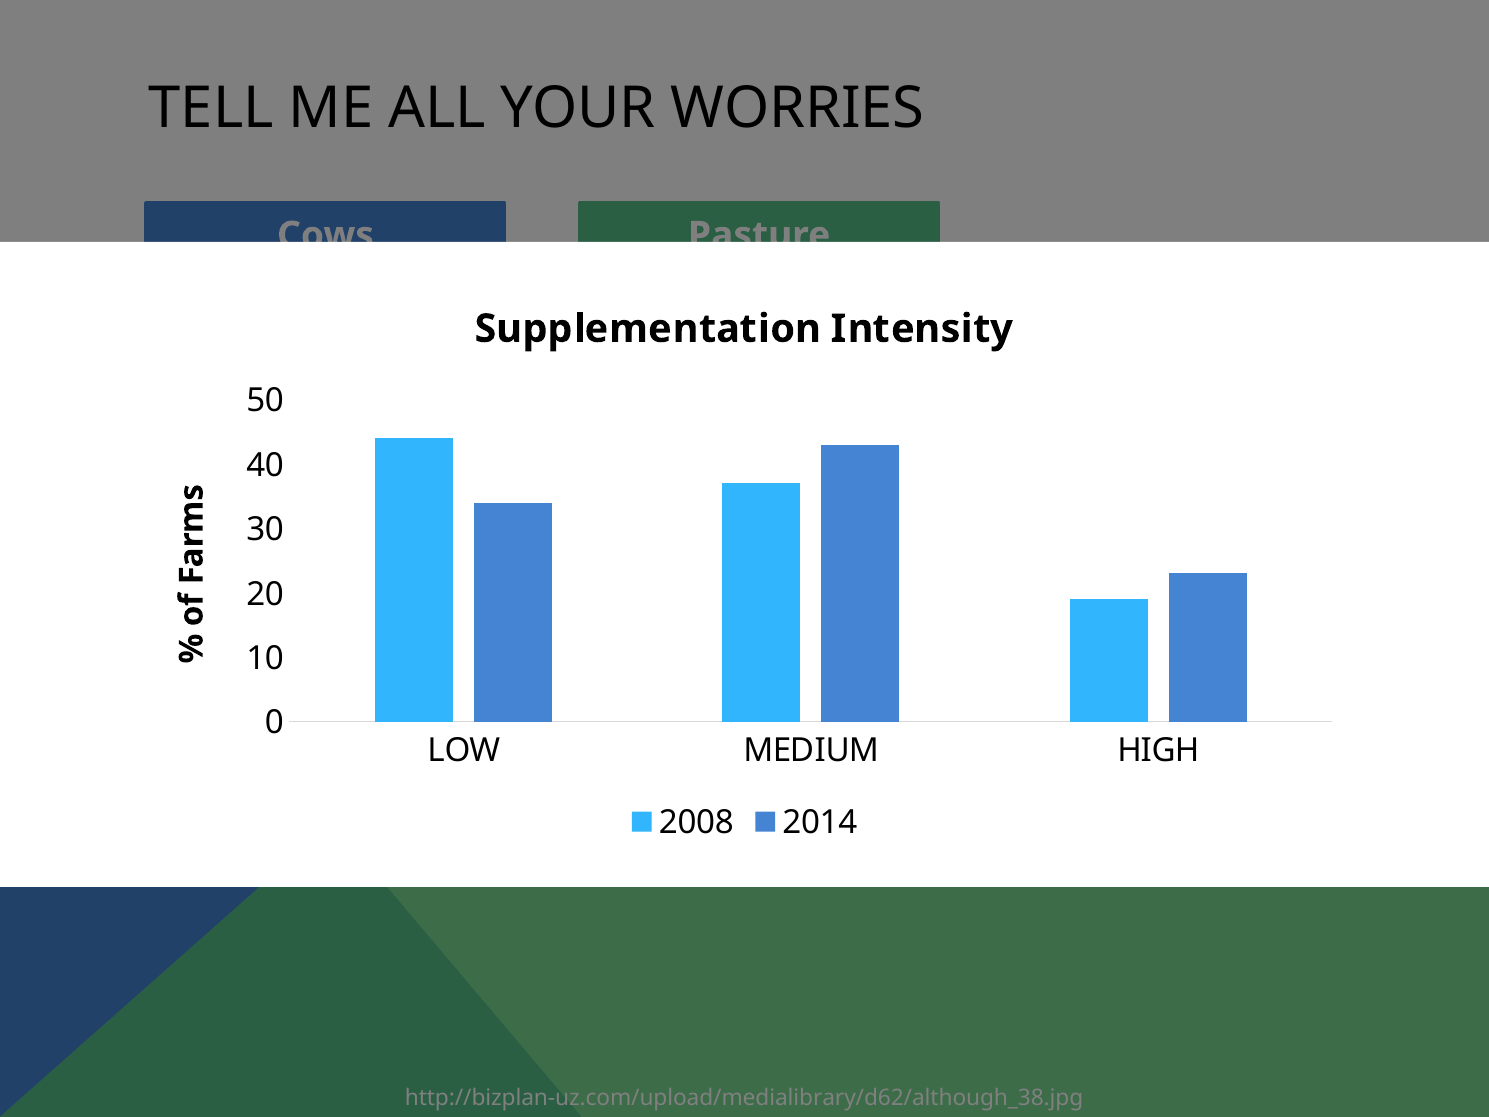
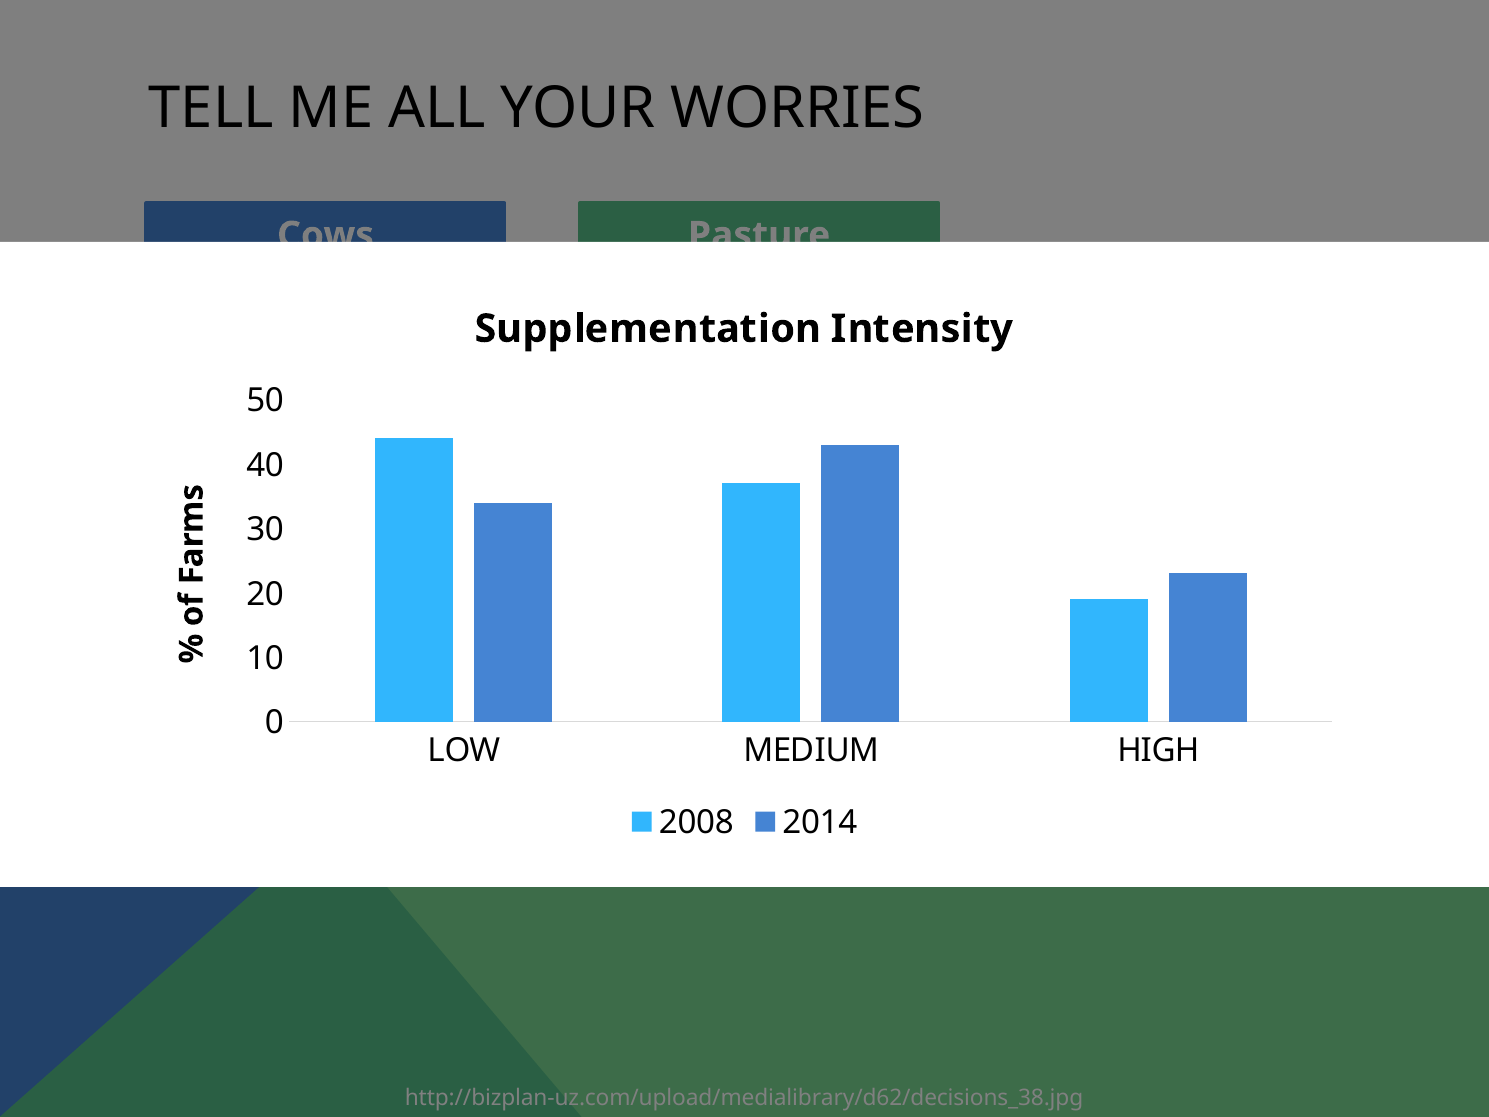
http://bizplan-uz.com/upload/medialibrary/d62/although_38.jpg: http://bizplan-uz.com/upload/medialibrary/d62/although_38.jpg -> http://bizplan-uz.com/upload/medialibrary/d62/decisions_38.jpg (744, 1097)
